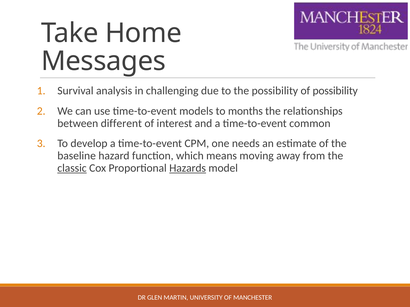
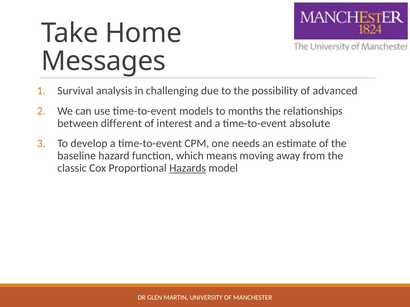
of possibility: possibility -> advanced (335, 91)
common: common -> absolute (310, 123)
classic underline: present -> none (72, 168)
